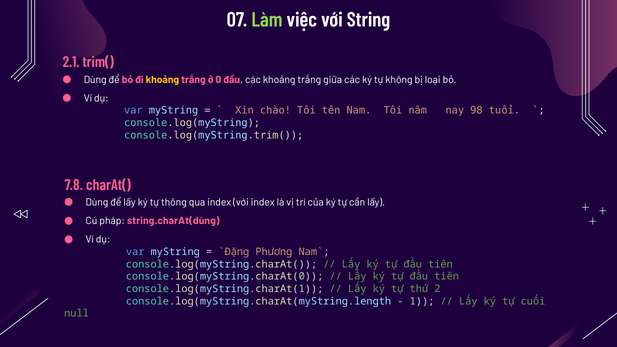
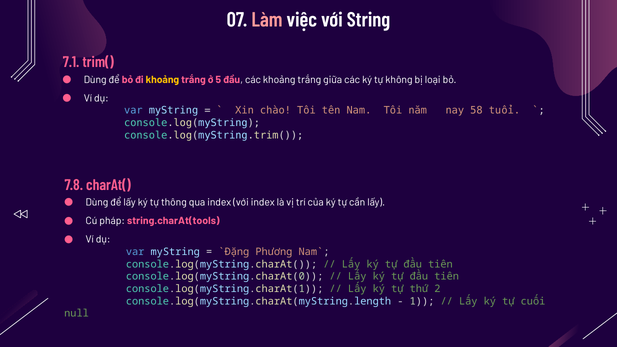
Làm colour: light green -> pink (267, 20)
2.1: 2.1 -> 7.1 (71, 62)
0: 0 -> 5 (218, 80)
98: 98 -> 58 (476, 111)
string.charAt(dùng: string.charAt(dùng -> string.charAt(tools (173, 221)
